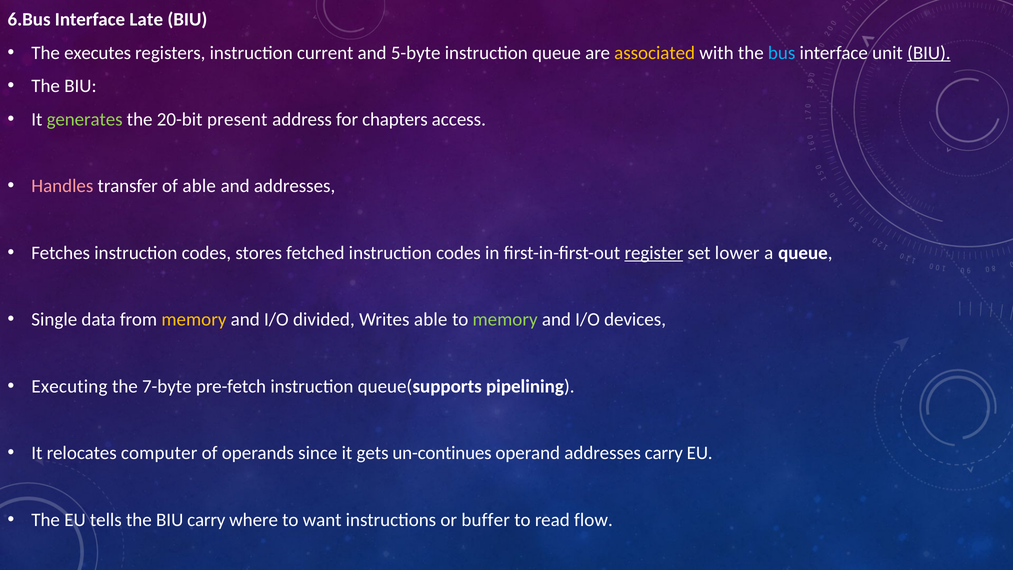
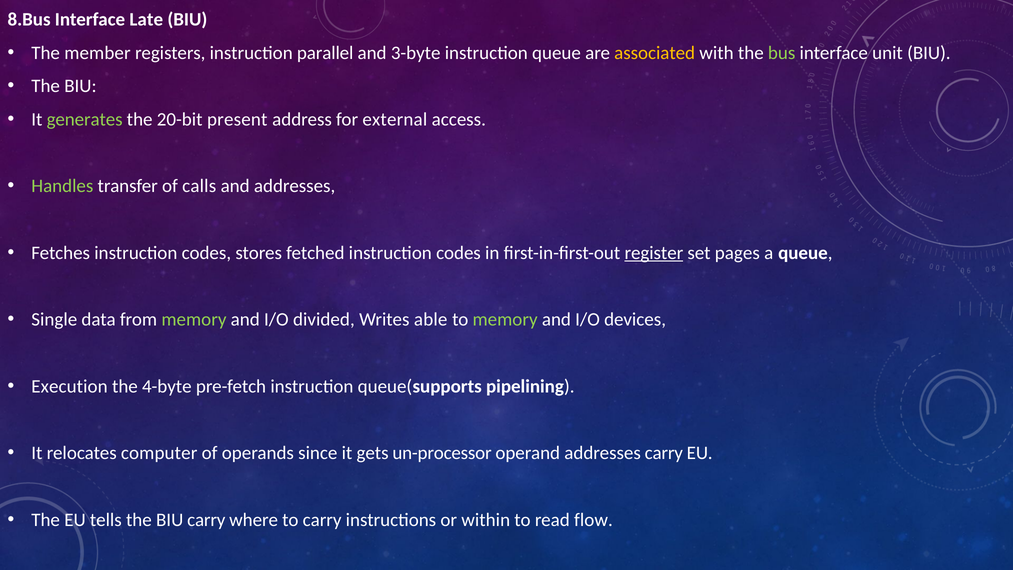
6.Bus: 6.Bus -> 8.Bus (29, 19)
executes: executes -> member (97, 53)
current: current -> parallel (325, 53)
5-byte: 5-byte -> 3-byte (416, 53)
bus colour: light blue -> light green (782, 53)
BIU underline: present -> none (929, 53)
chapters: chapters -> external (395, 119)
Handles colour: pink -> light green (62, 186)
of able: able -> calls (199, 186)
lower: lower -> pages (737, 253)
memory colour: yellow -> light green (194, 320)
Executing: Executing -> Execution (69, 386)
7-byte: 7-byte -> 4-byte (167, 386)
un-continues: un-continues -> un-processor (442, 453)
to want: want -> carry (322, 520)
buffer: buffer -> within (486, 520)
